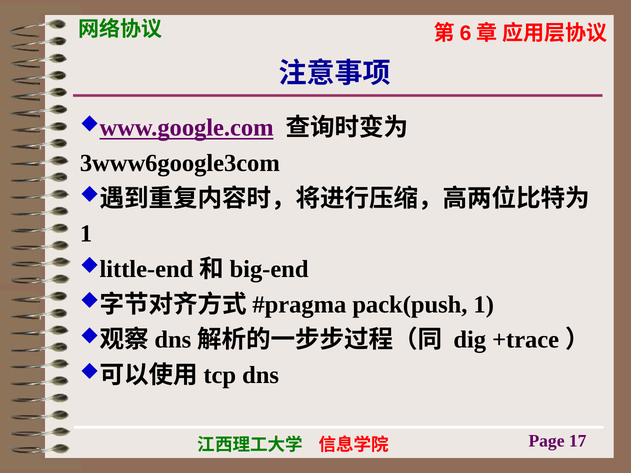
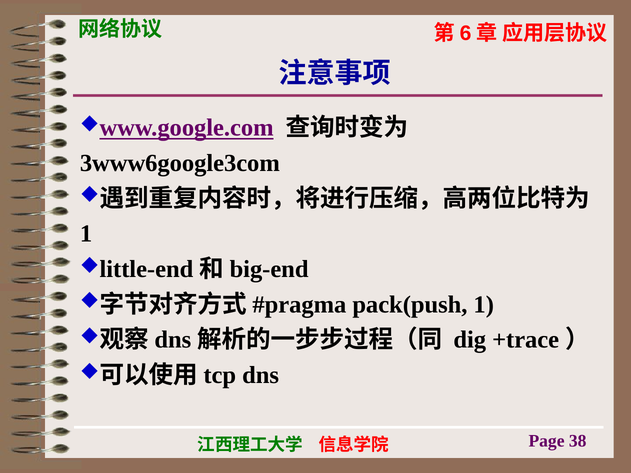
17: 17 -> 38 (578, 441)
